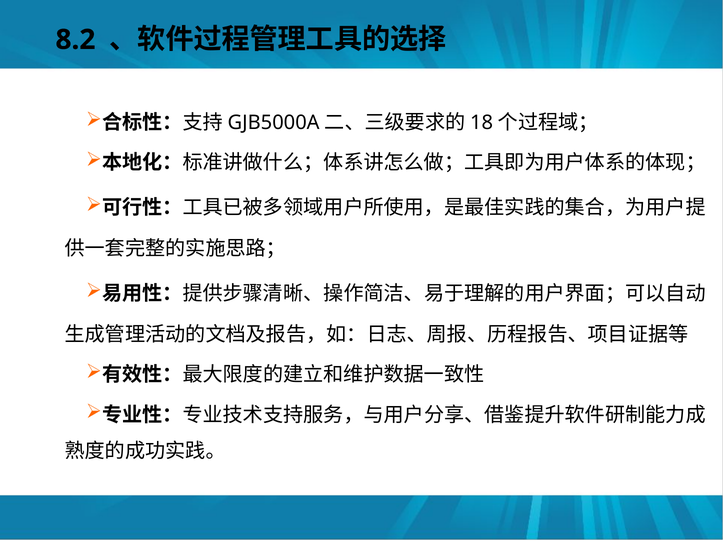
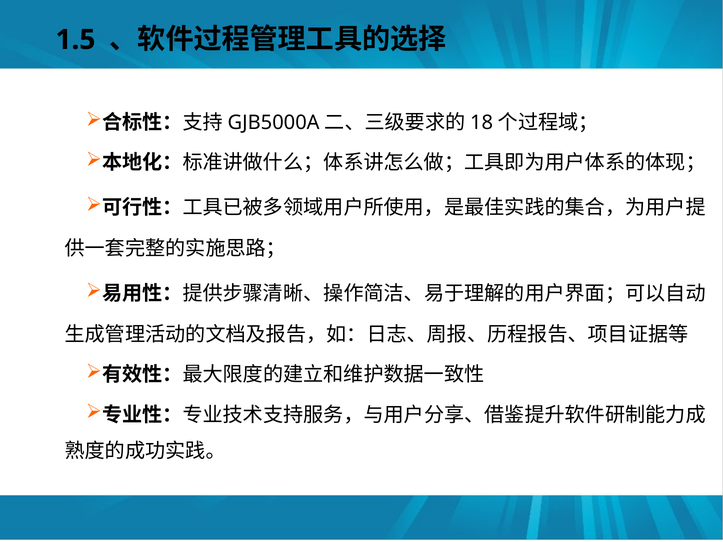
8.2: 8.2 -> 1.5 (75, 40)
